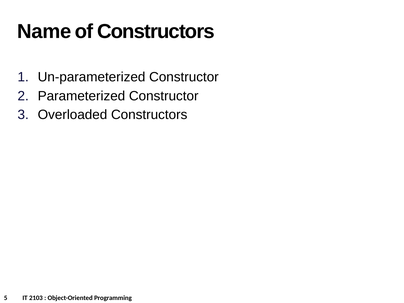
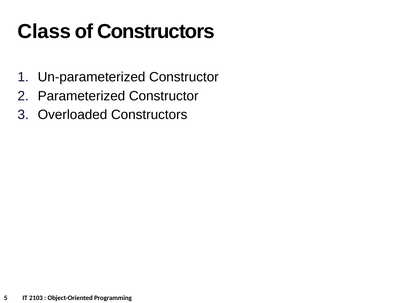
Name: Name -> Class (44, 31)
